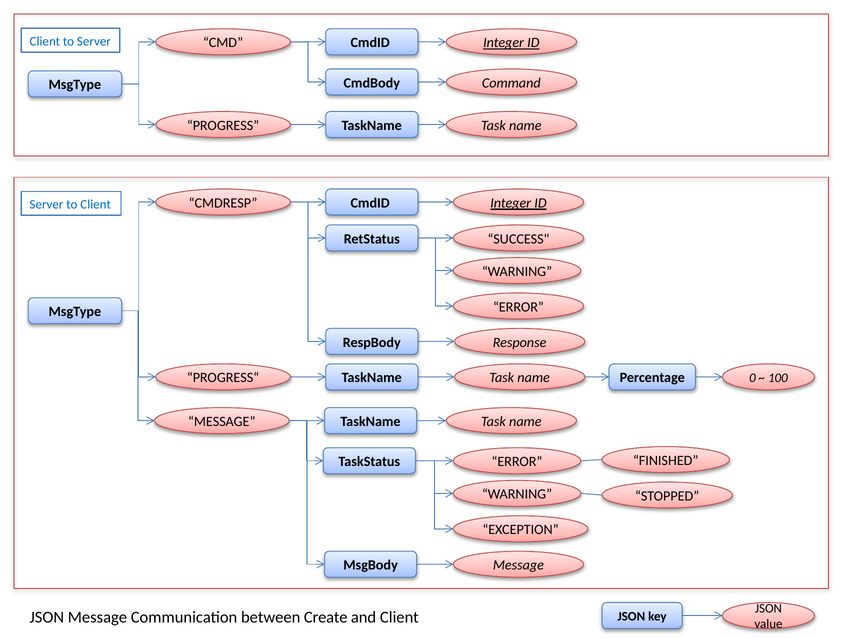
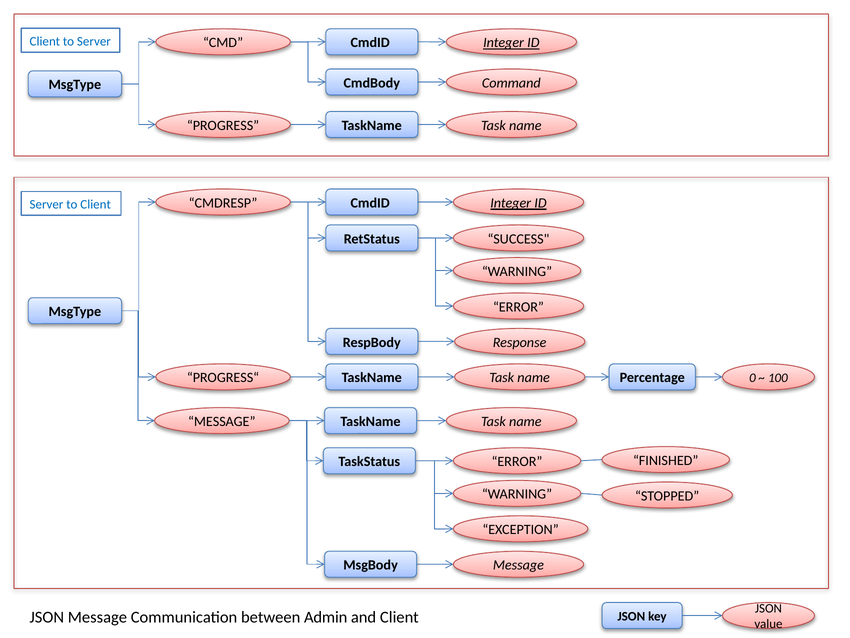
Create: Create -> Admin (326, 617)
